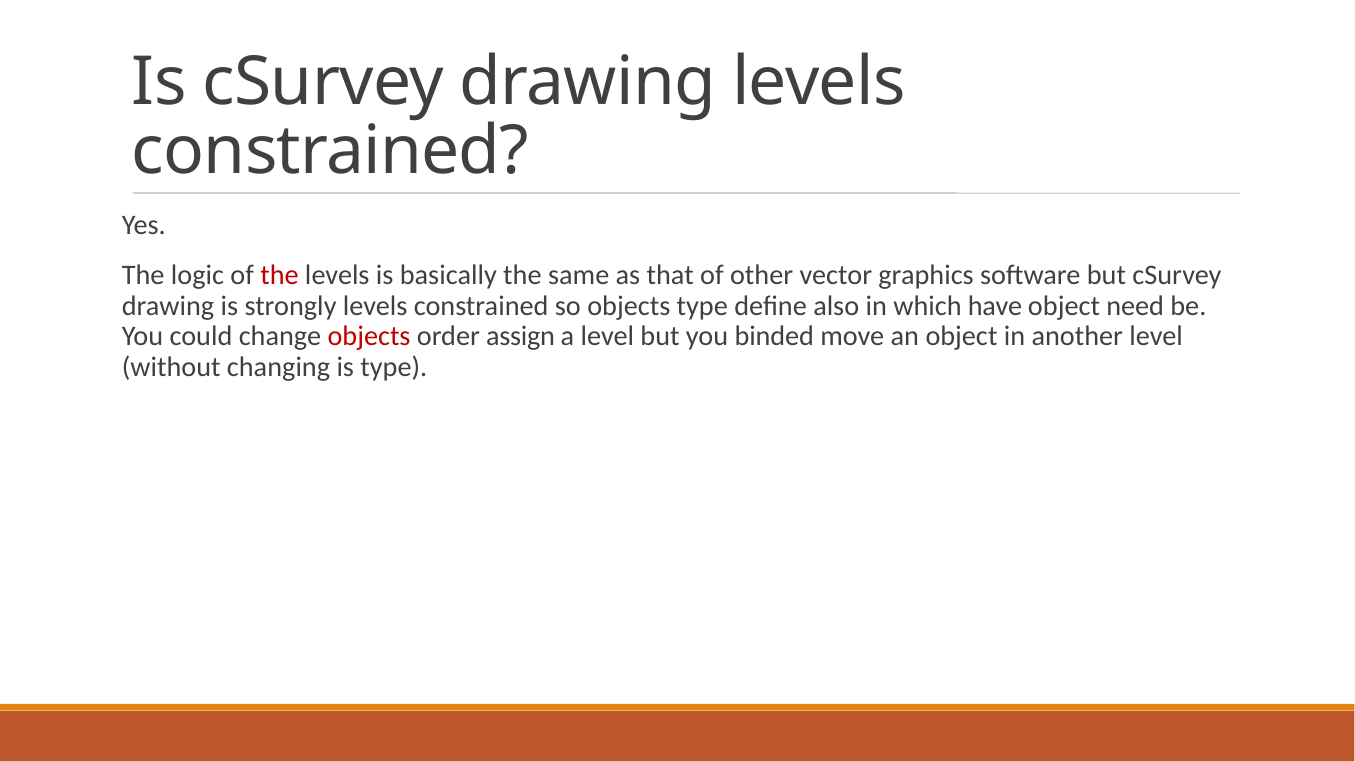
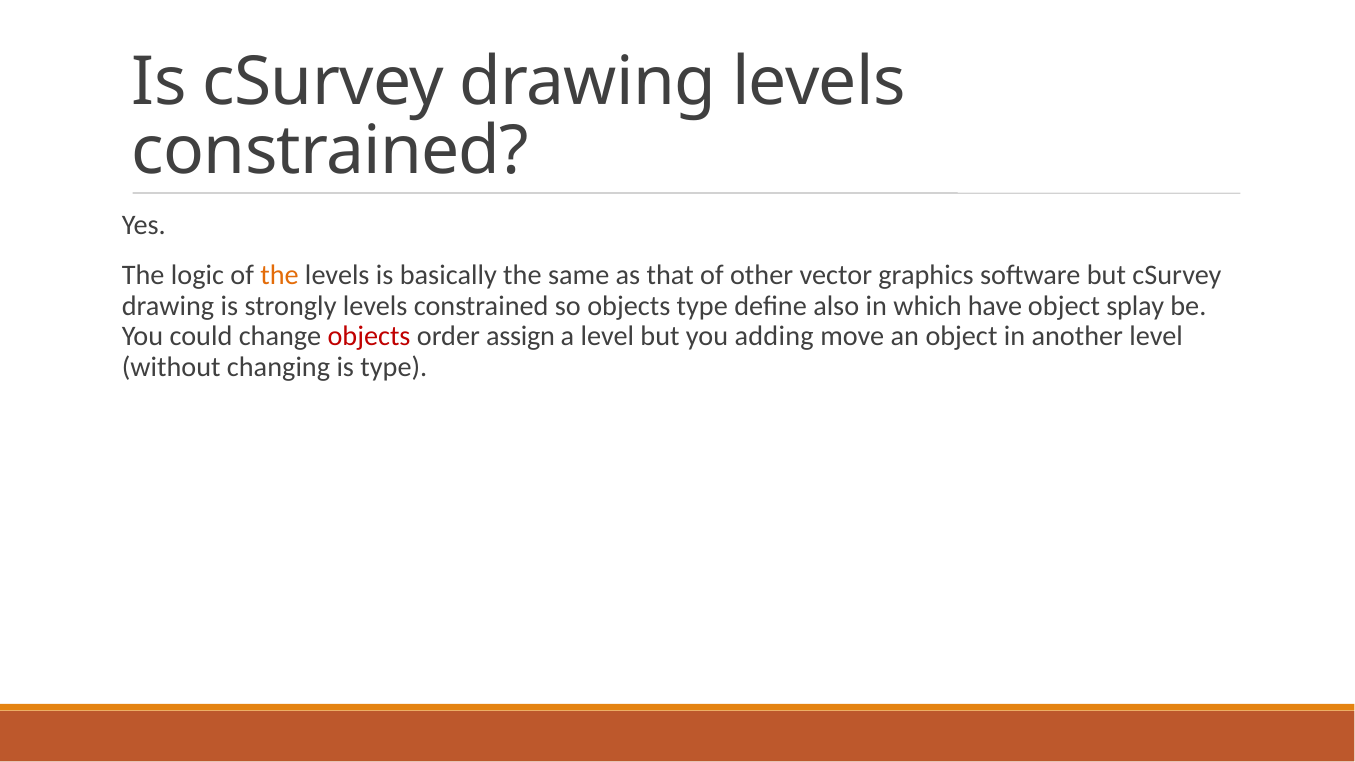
the colour: red -> orange (279, 275)
need: need -> splay (1135, 306)
binded: binded -> adding (774, 336)
